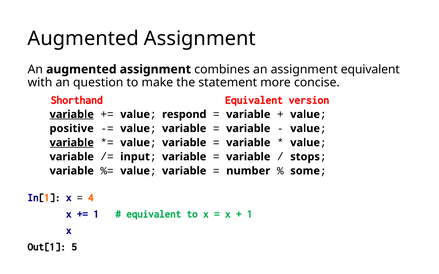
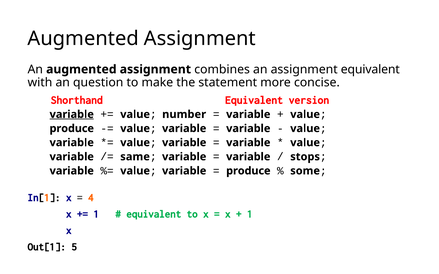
respond: respond -> number (184, 114)
positive: positive -> produce (72, 129)
variable underline: present -> none (72, 143)
input: input -> same (135, 157)
number: number -> produce (248, 171)
